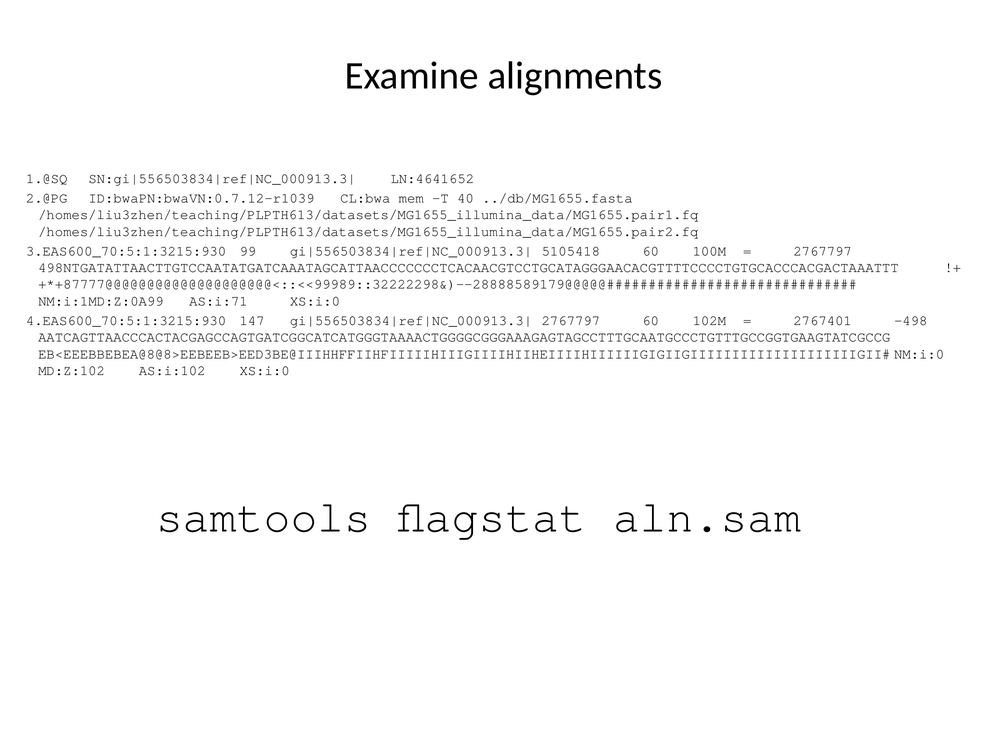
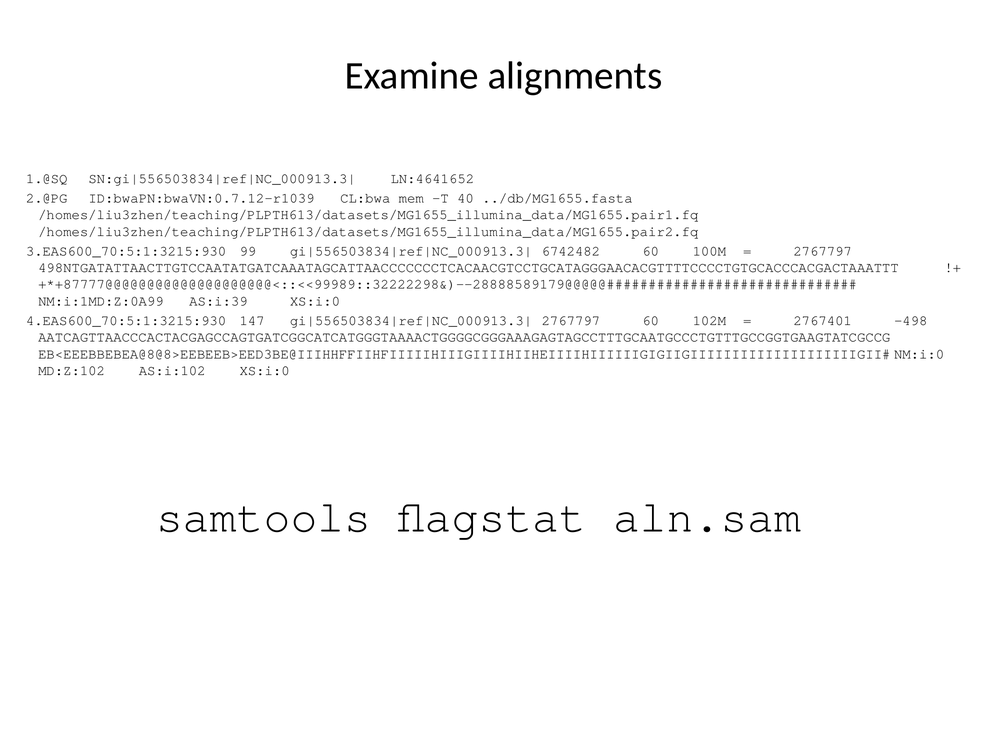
5105418: 5105418 -> 6742482 (571, 251)
AS:i:71: AS:i:71 -> AS:i:39 (218, 301)
